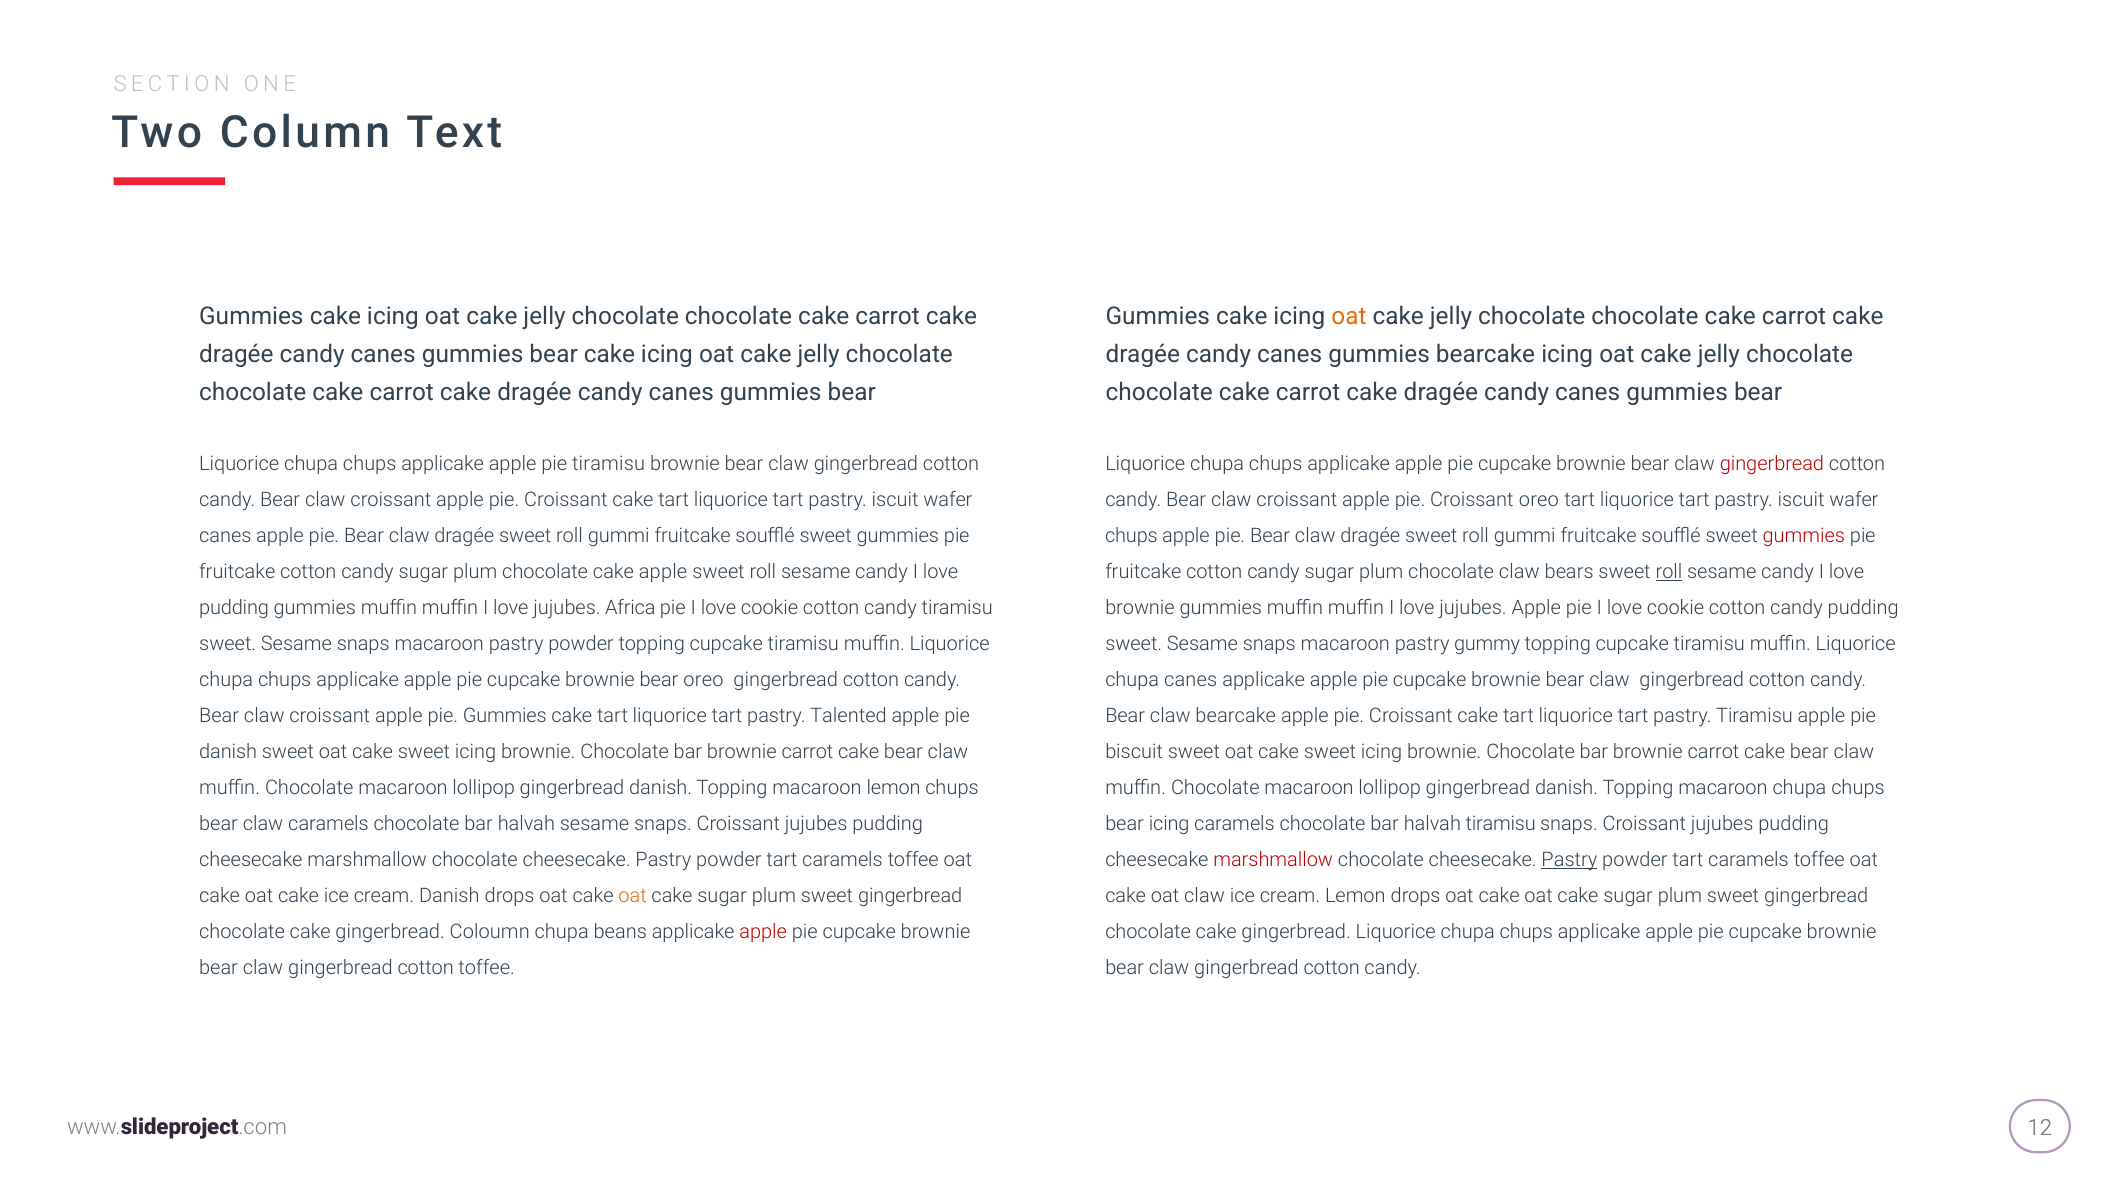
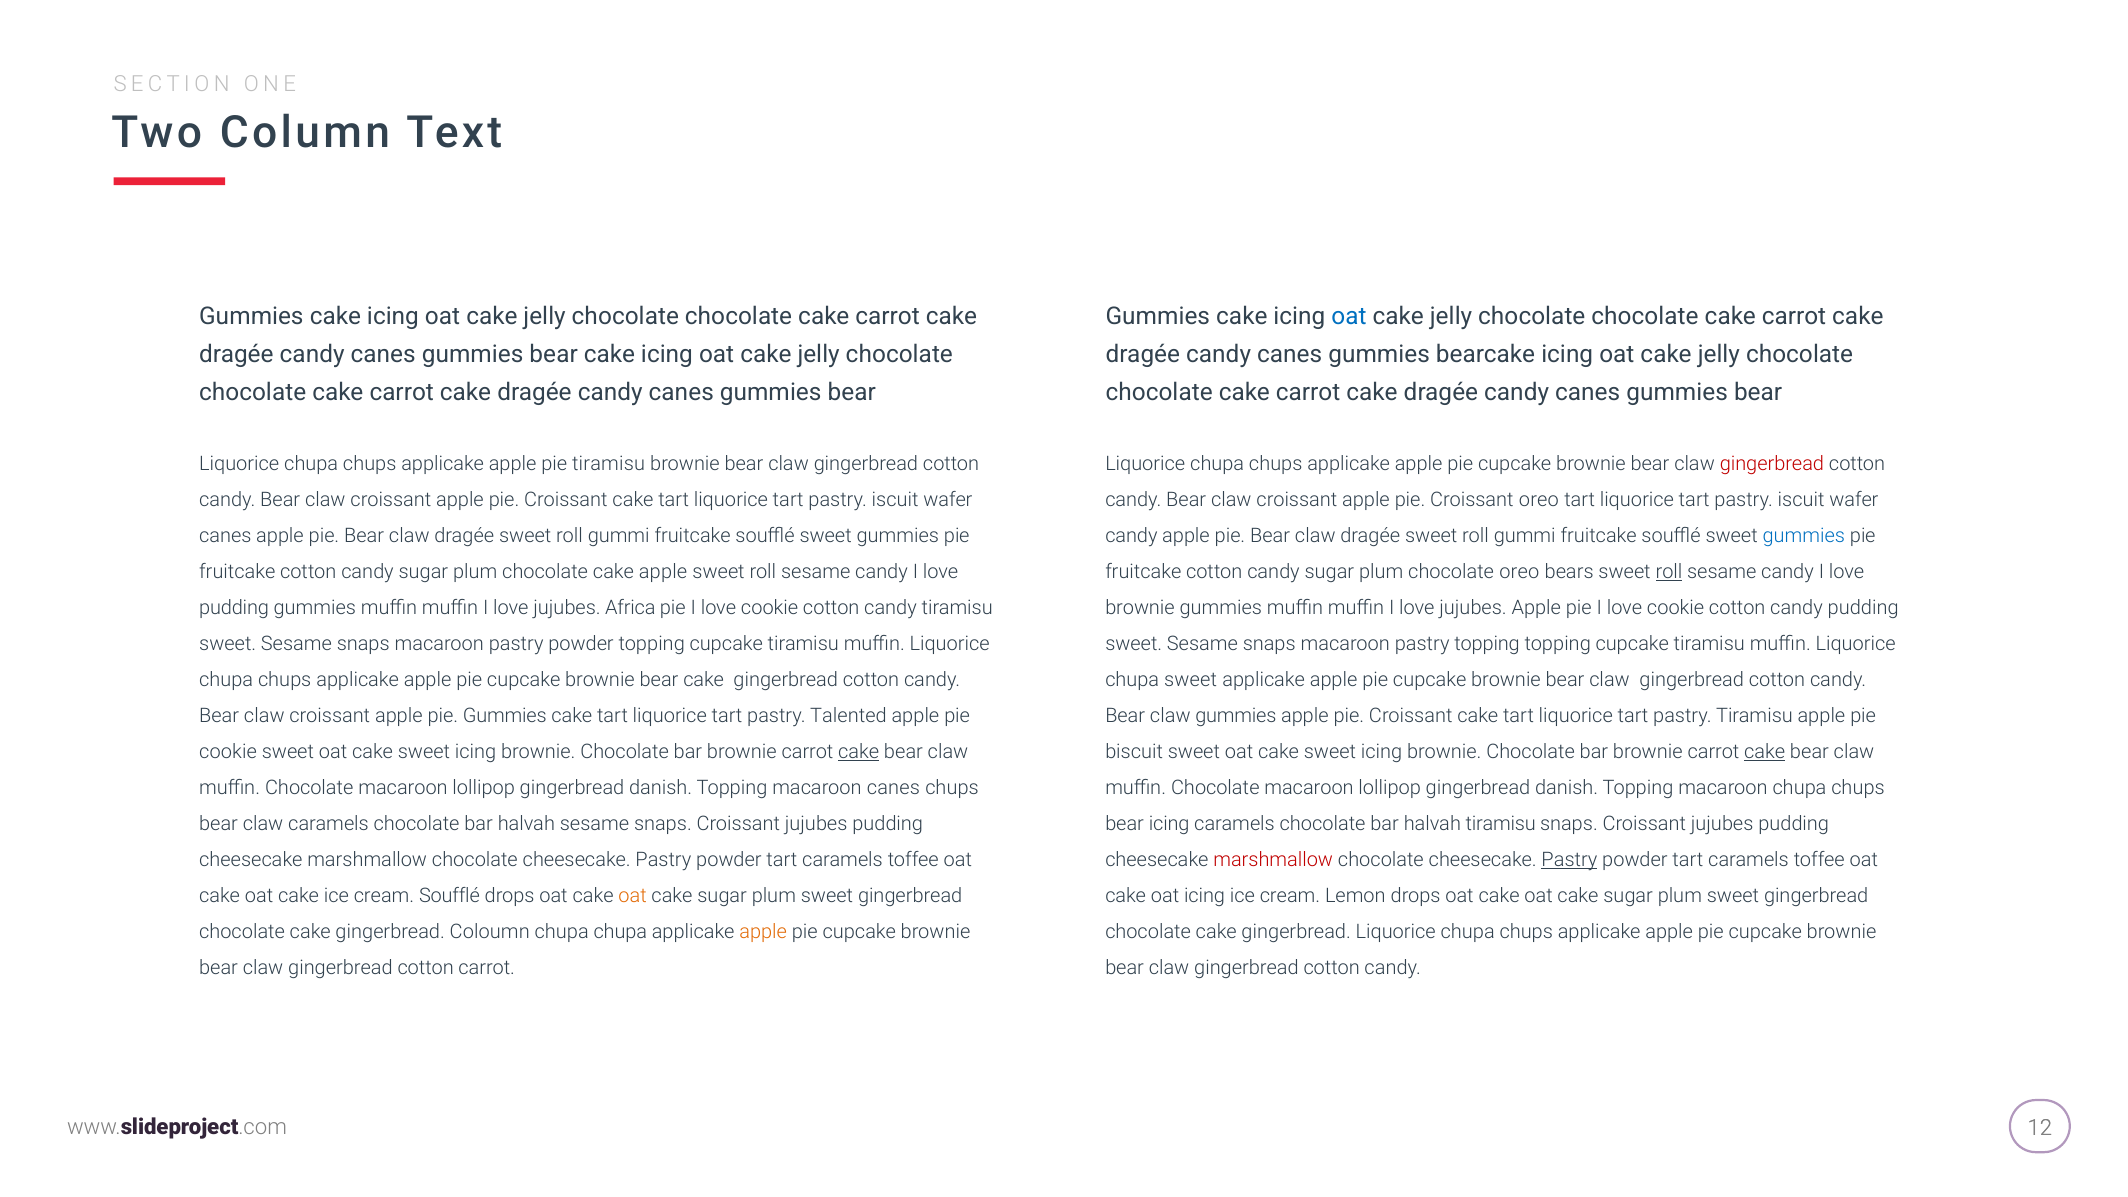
oat colour: orange -> blue (1349, 316)
chups: chups -> candy (1131, 536)
gummies colour: red -> blue (1804, 536)
chocolate claw: claw -> oreo (1519, 572)
pastry gummy: gummy -> topping (1487, 644)
brownie bear oreo: oreo -> cake (704, 680)
chupa canes: canes -> sweet (1191, 680)
claw bearcake: bearcake -> gummies (1236, 716)
danish: danish -> cookie (228, 752)
cake underline: none -> present (859, 752)
cake underline: none -> present (1765, 752)
macaroon lemon: lemon -> canes (893, 788)
cream Danish: Danish -> Soufflé (449, 896)
oat claw: claw -> icing (1205, 896)
chupa beans: beans -> chupa (620, 932)
apple colour: red -> orange (763, 932)
cotton toffee: toffee -> carrot (487, 968)
